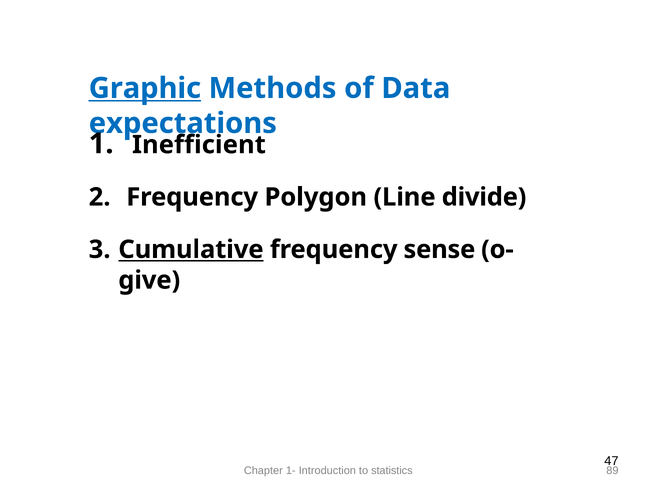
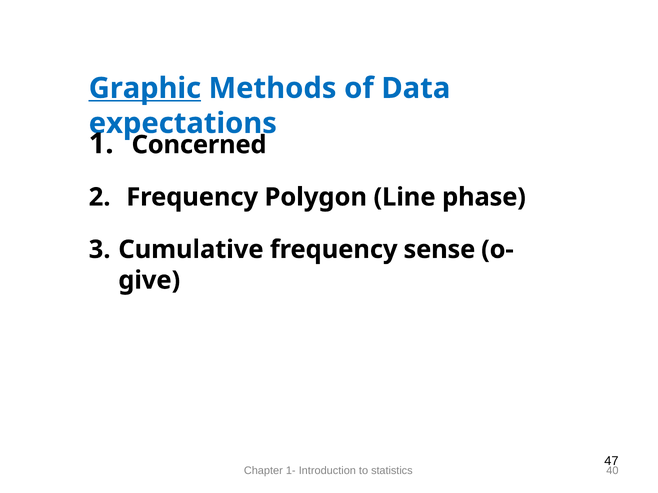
Inefficient: Inefficient -> Concerned (199, 145)
divide: divide -> phase (484, 197)
Cumulative underline: present -> none (191, 250)
89: 89 -> 40 (612, 471)
